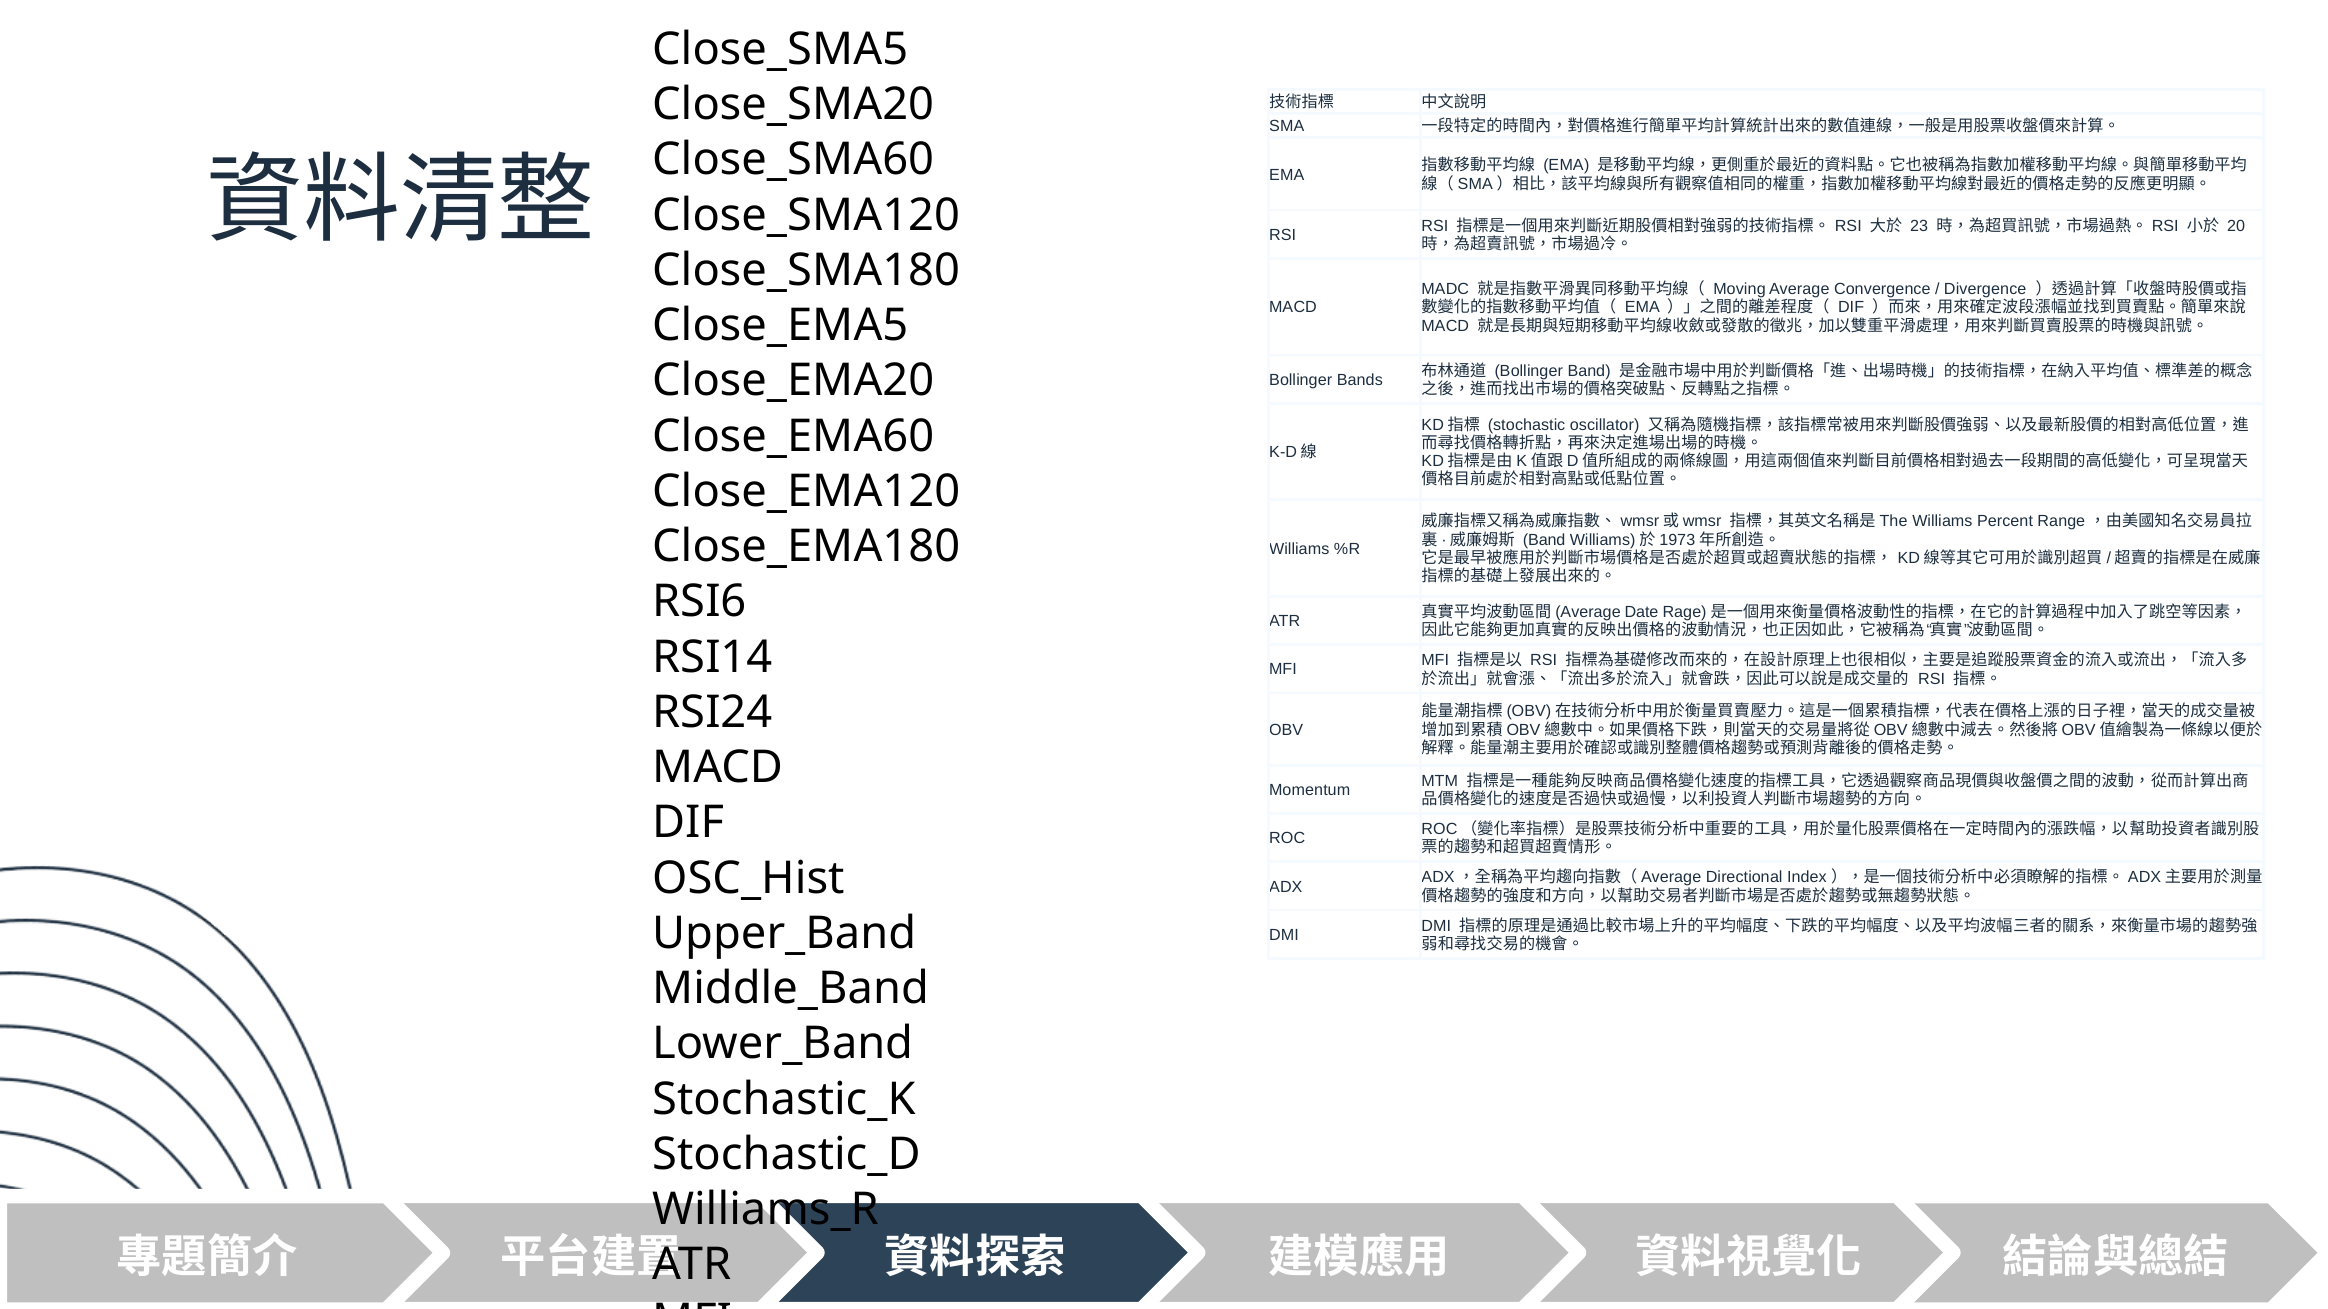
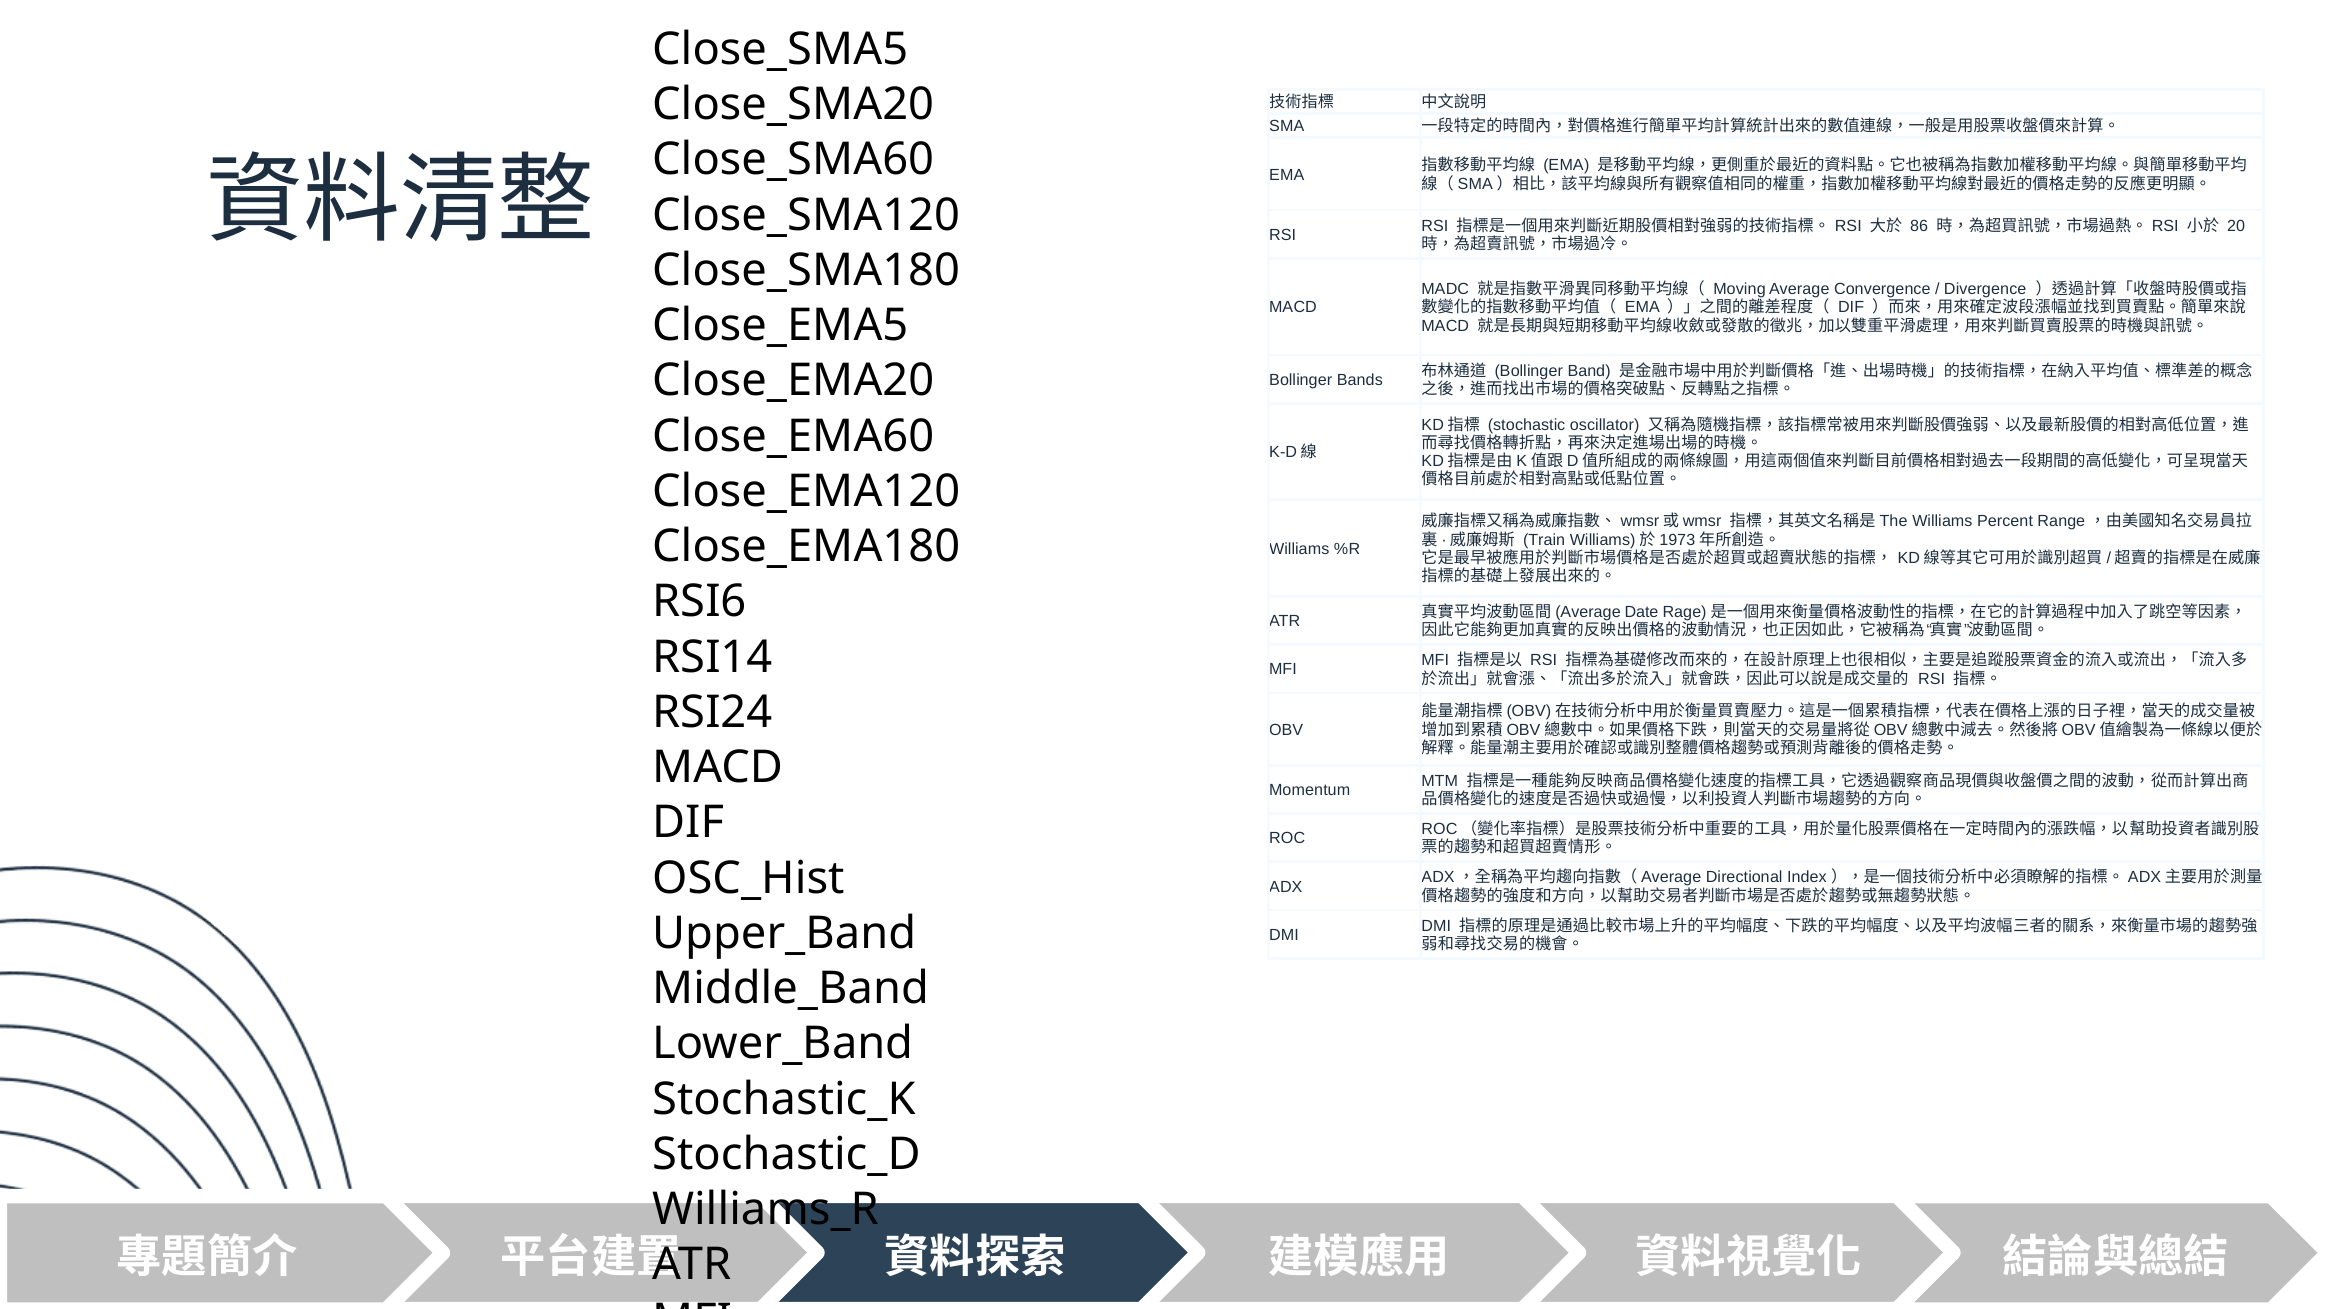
23: 23 -> 86 (1919, 226)
Band: Band -> Train (1544, 540)
